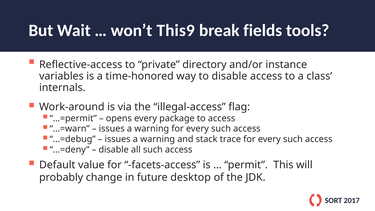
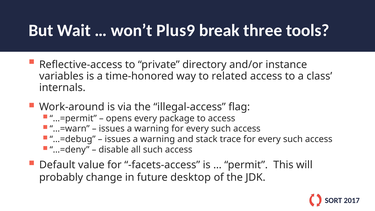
This9: This9 -> Plus9 (176, 31)
fields: fields -> three (263, 31)
to disable: disable -> related (229, 76)
